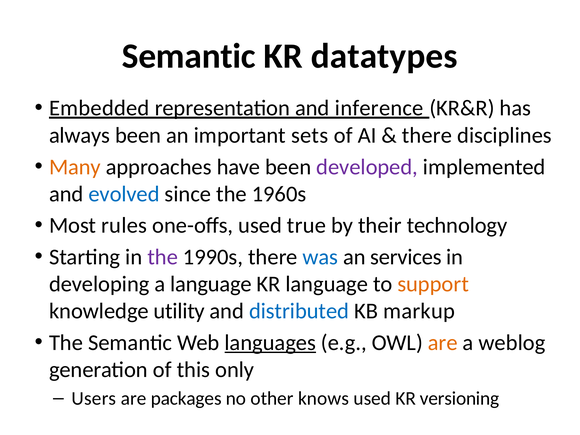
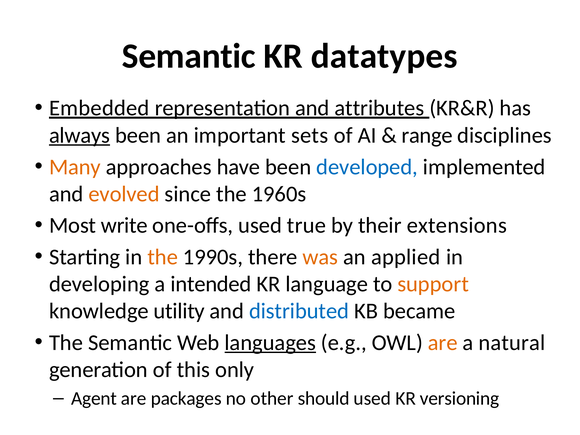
inference: inference -> attributes (379, 108)
always underline: none -> present (80, 135)
there: there -> range (427, 135)
developed colour: purple -> blue (367, 167)
evolved colour: blue -> orange (124, 194)
rules: rules -> write (124, 226)
technology: technology -> extensions (457, 226)
the colour: purple -> orange (163, 257)
was colour: blue -> orange (320, 257)
services: services -> applied (406, 257)
a language: language -> intended (211, 284)
markup: markup -> became (419, 311)
weblog: weblog -> natural (512, 343)
Users: Users -> Agent (94, 398)
knows: knows -> should (324, 398)
